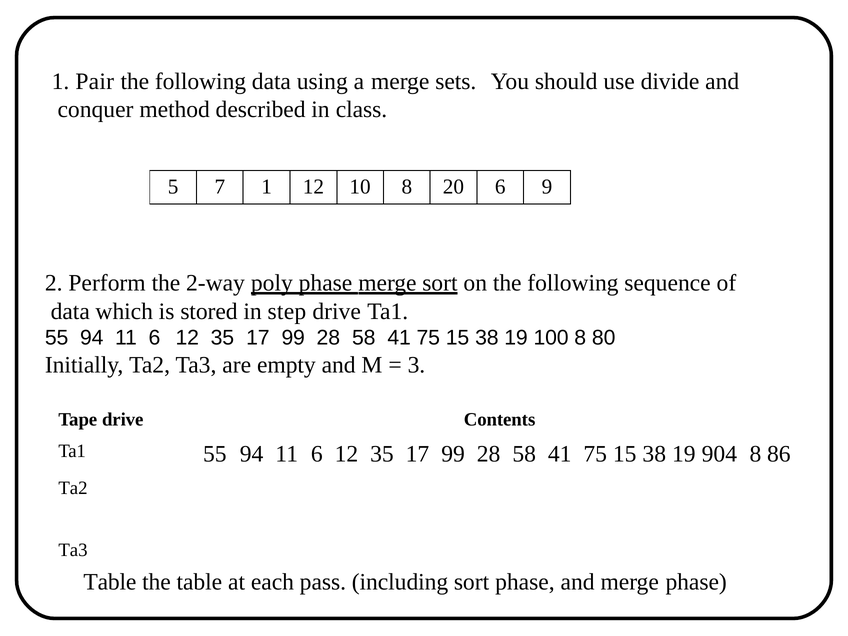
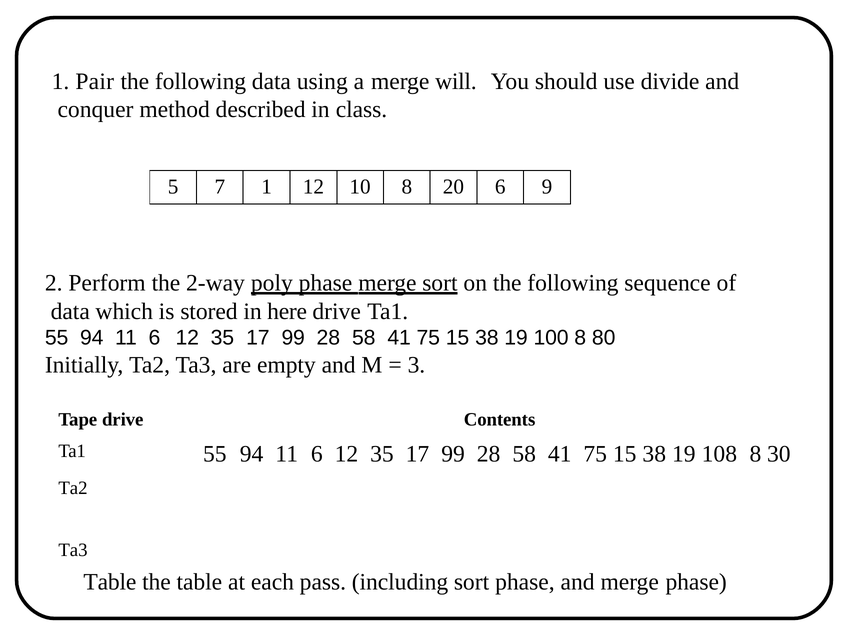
sets: sets -> will (456, 81)
step: step -> here (287, 311)
904: 904 -> 108 (719, 454)
86: 86 -> 30 (779, 454)
